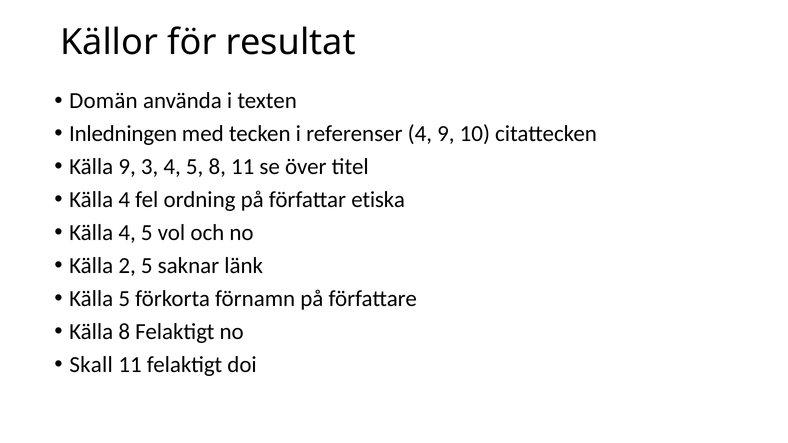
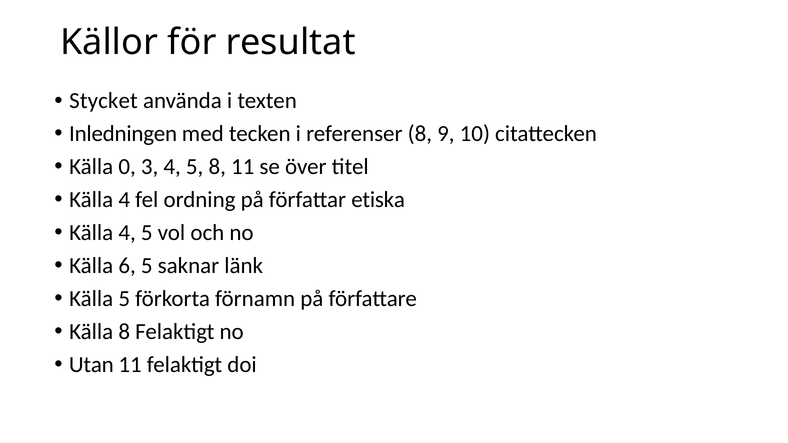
Domän: Domän -> Stycket (103, 101)
referenser 4: 4 -> 8 (420, 134)
Källa 9: 9 -> 0 (127, 167)
2: 2 -> 6 (127, 266)
Skall: Skall -> Utan (91, 365)
